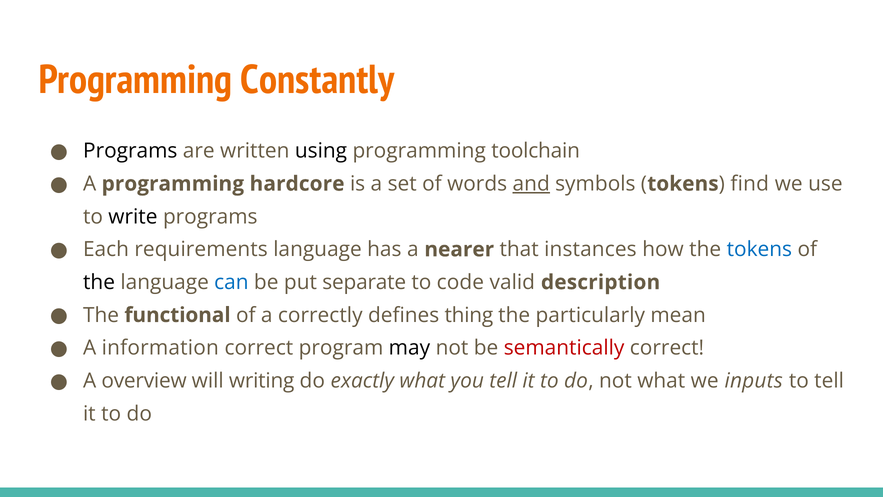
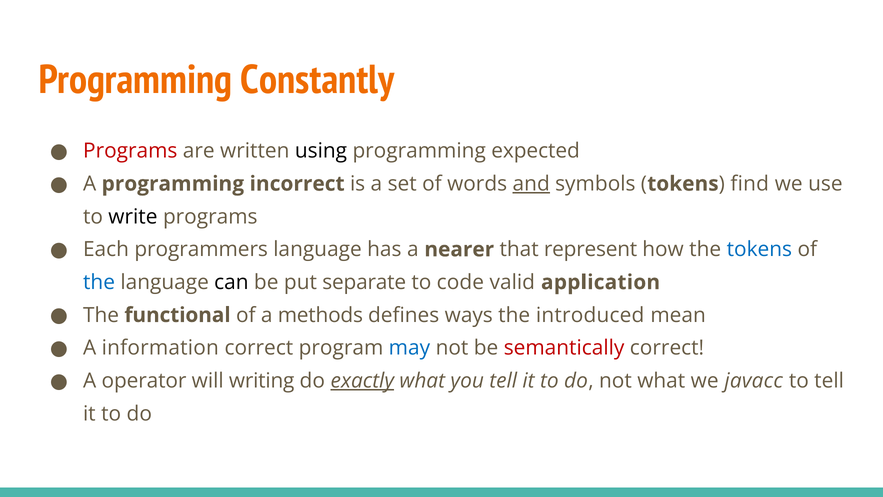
Programs colour: black -> red (130, 151)
toolchain: toolchain -> expected (536, 151)
hardcore: hardcore -> incorrect (297, 184)
requirements: requirements -> programmers (201, 249)
instances: instances -> represent (591, 249)
the colour: black -> blue (99, 282)
can colour: blue -> black (231, 282)
description: description -> application (601, 282)
correctly: correctly -> methods (320, 315)
thing: thing -> ways (469, 315)
particularly: particularly -> introduced (590, 315)
may colour: black -> blue (409, 348)
overview: overview -> operator (144, 381)
exactly underline: none -> present (362, 381)
inputs: inputs -> javacc (754, 381)
